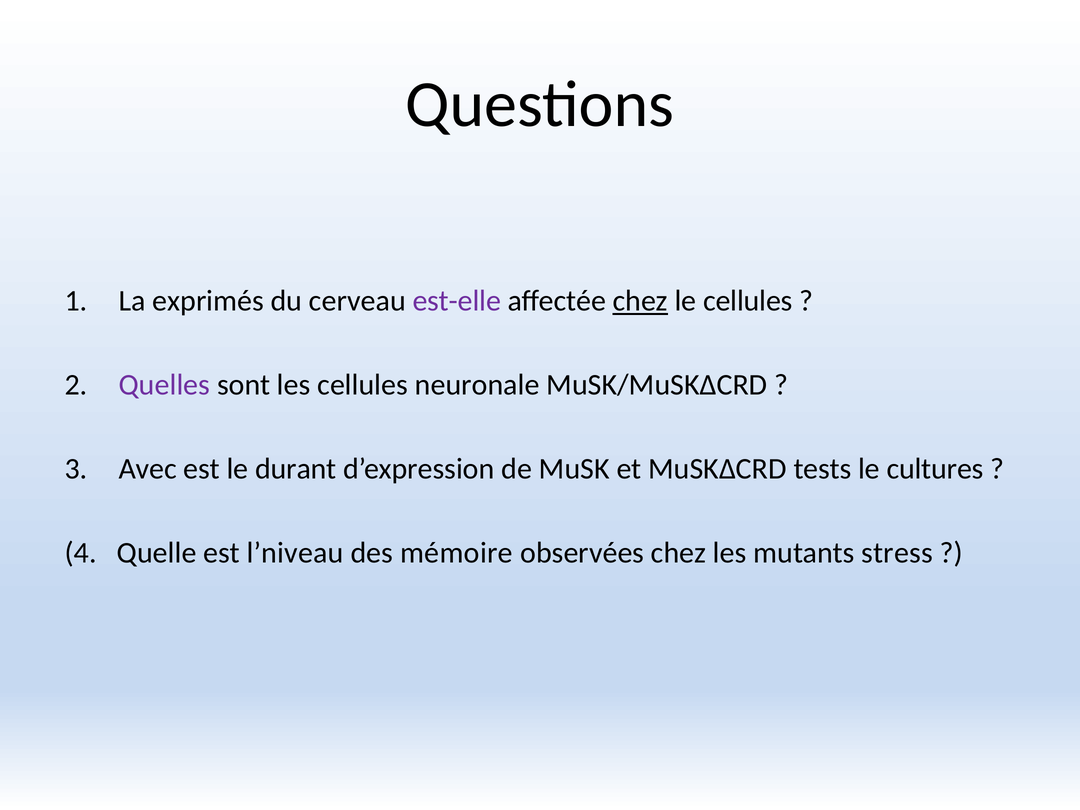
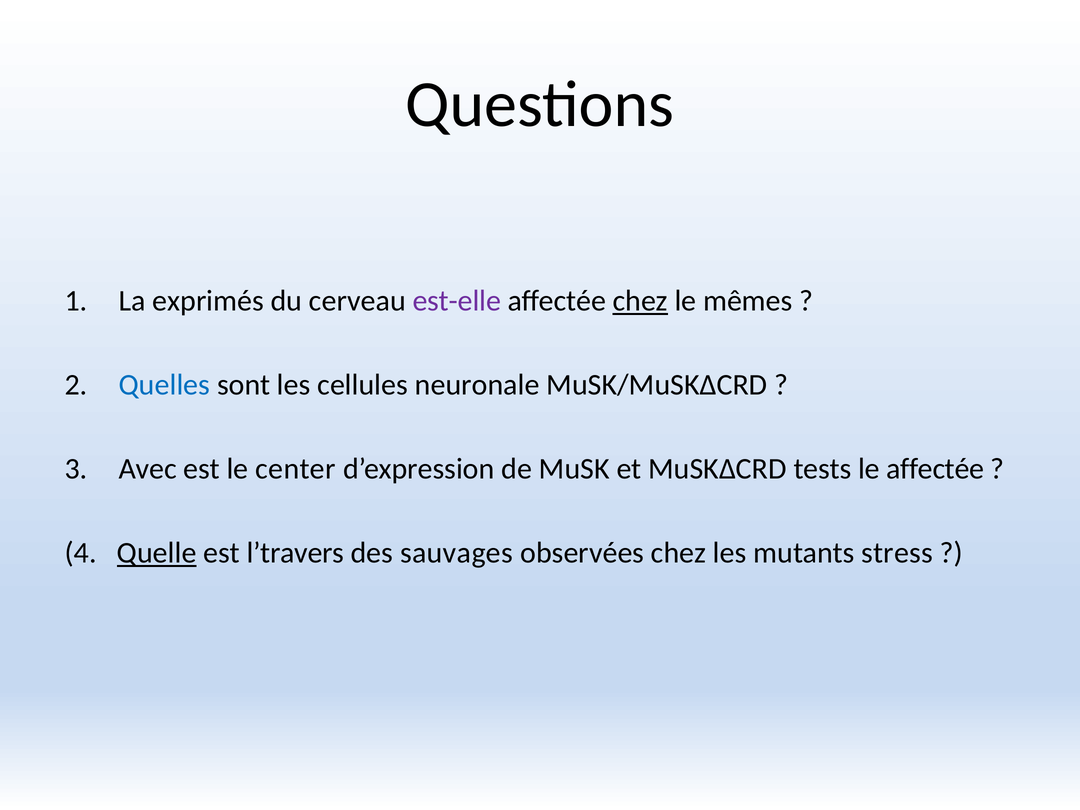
le cellules: cellules -> mêmes (748, 301)
Quelles colour: purple -> blue (164, 385)
durant: durant -> center (295, 469)
le cultures: cultures -> affectée (935, 469)
Quelle underline: none -> present (157, 553)
l’niveau: l’niveau -> l’travers (295, 553)
mémoire: mémoire -> sauvages (457, 553)
